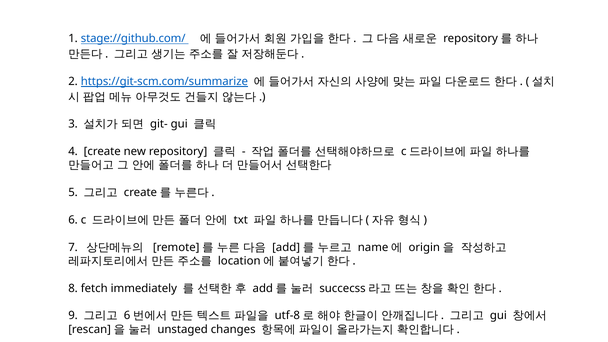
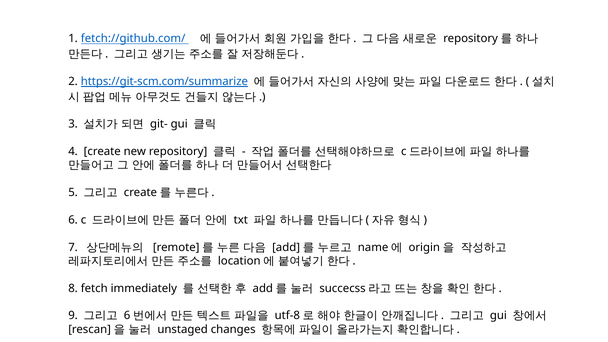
stage://github.com/: stage://github.com/ -> fetch://github.com/ (133, 38)
